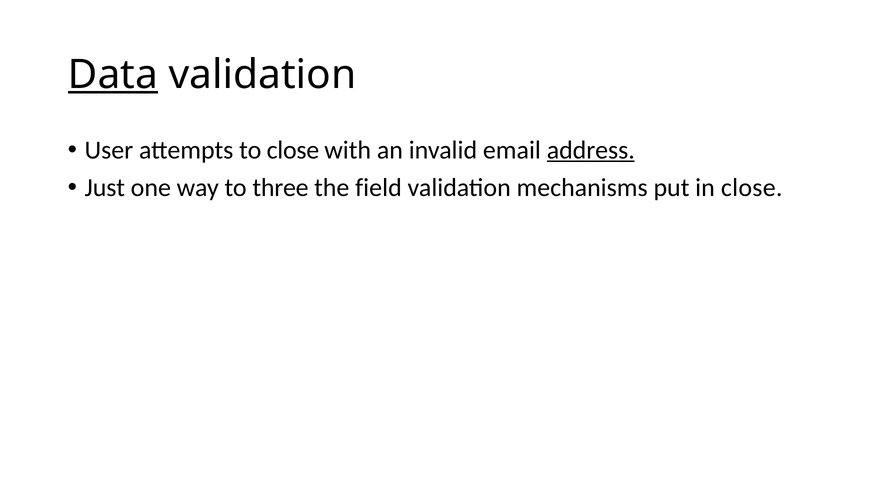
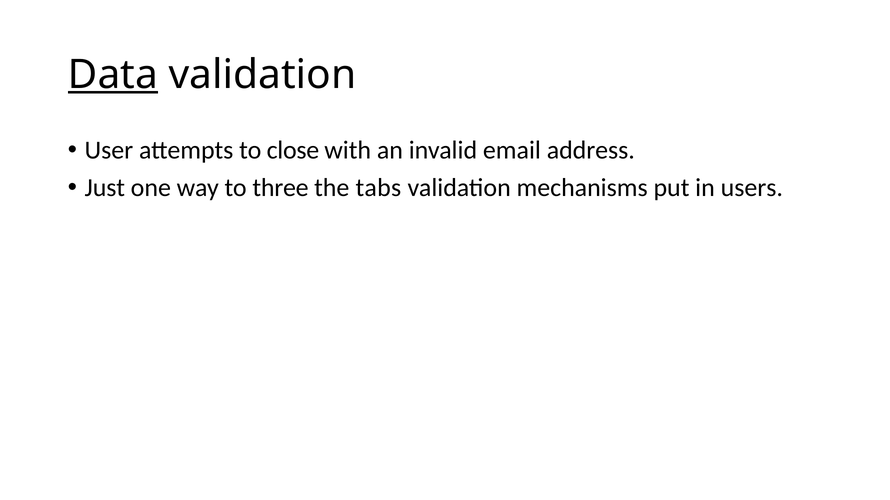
address underline: present -> none (591, 150)
field: field -> tabs (378, 188)
in close: close -> users (752, 188)
